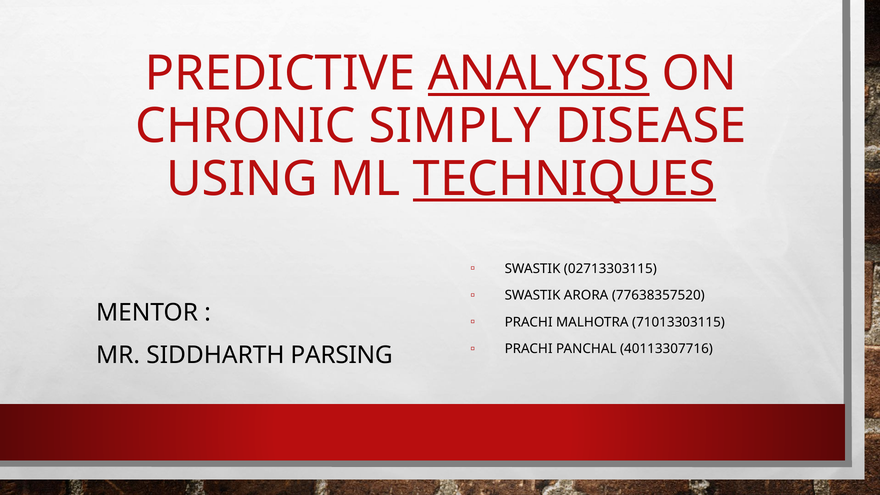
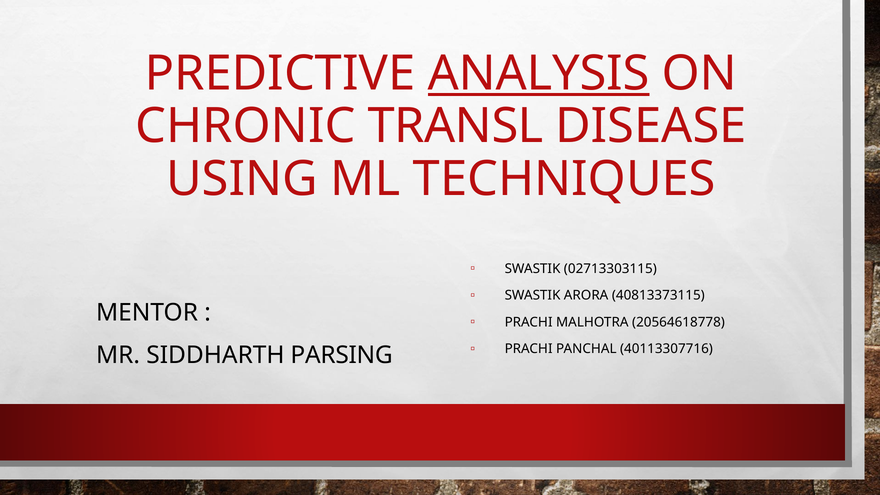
SIMPLY: SIMPLY -> TRANSL (456, 126)
TECHNIQUES underline: present -> none (564, 179)
77638357520: 77638357520 -> 40813373115 (658, 296)
71013303115: 71013303115 -> 20564618778 (678, 322)
